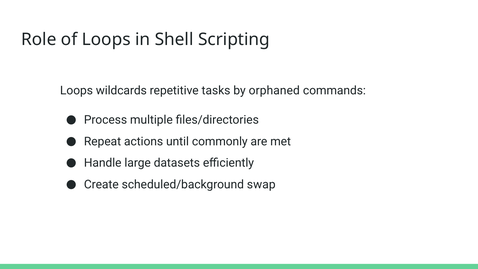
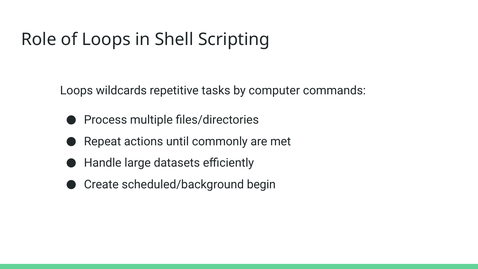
orphaned: orphaned -> computer (274, 90)
swap: swap -> begin (261, 184)
